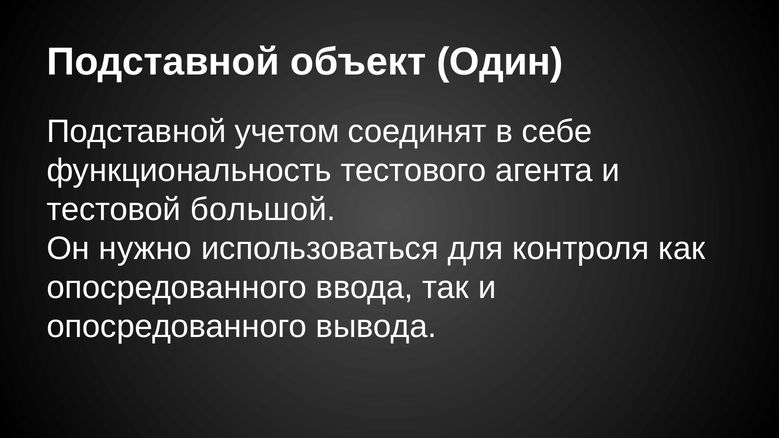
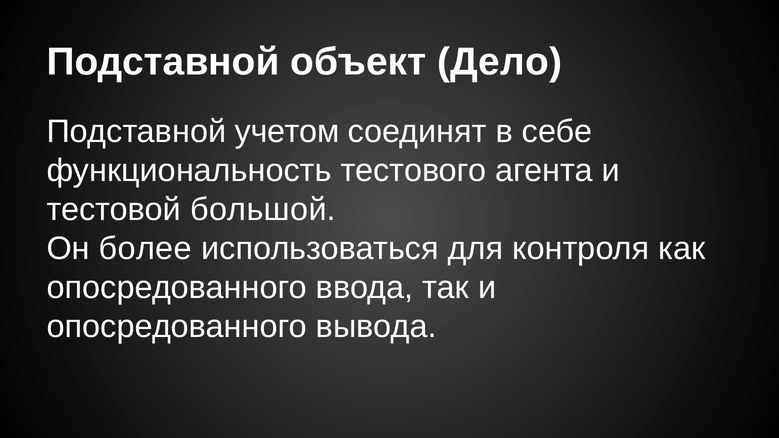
Один: Один -> Дело (500, 62)
нужно: нужно -> более (145, 249)
